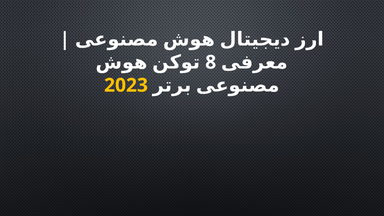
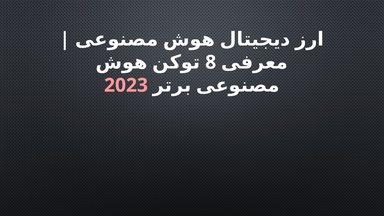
2023 colour: yellow -> pink (126, 85)
